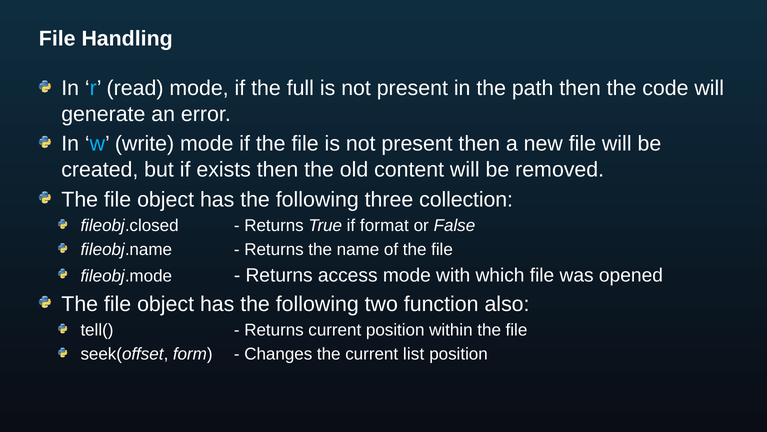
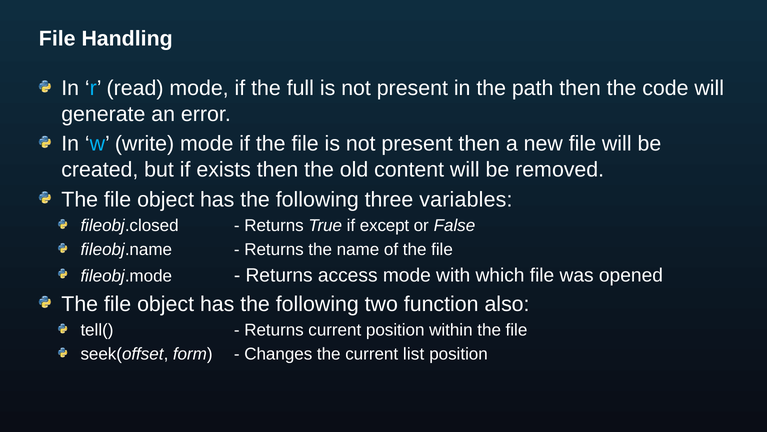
collection: collection -> variables (466, 199)
format: format -> except (385, 225)
